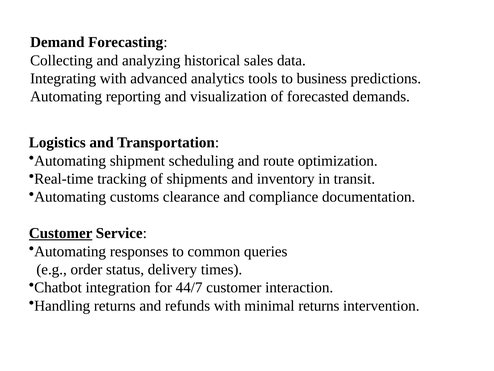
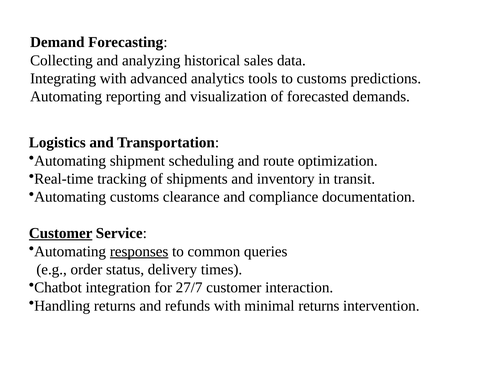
to business: business -> customs (322, 78)
responses underline: none -> present (139, 251)
44/7: 44/7 -> 27/7 (189, 287)
